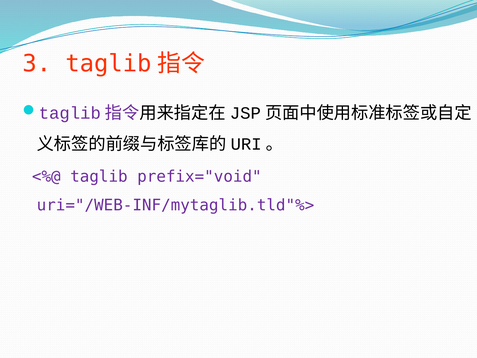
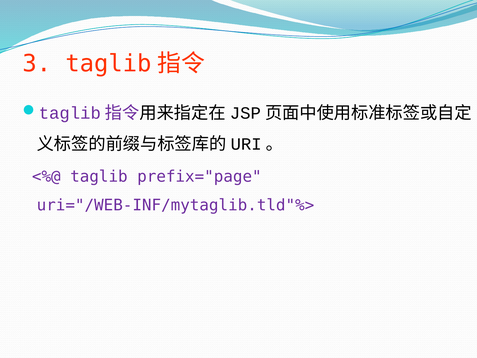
prefix="void: prefix="void -> prefix="page (199, 176)
